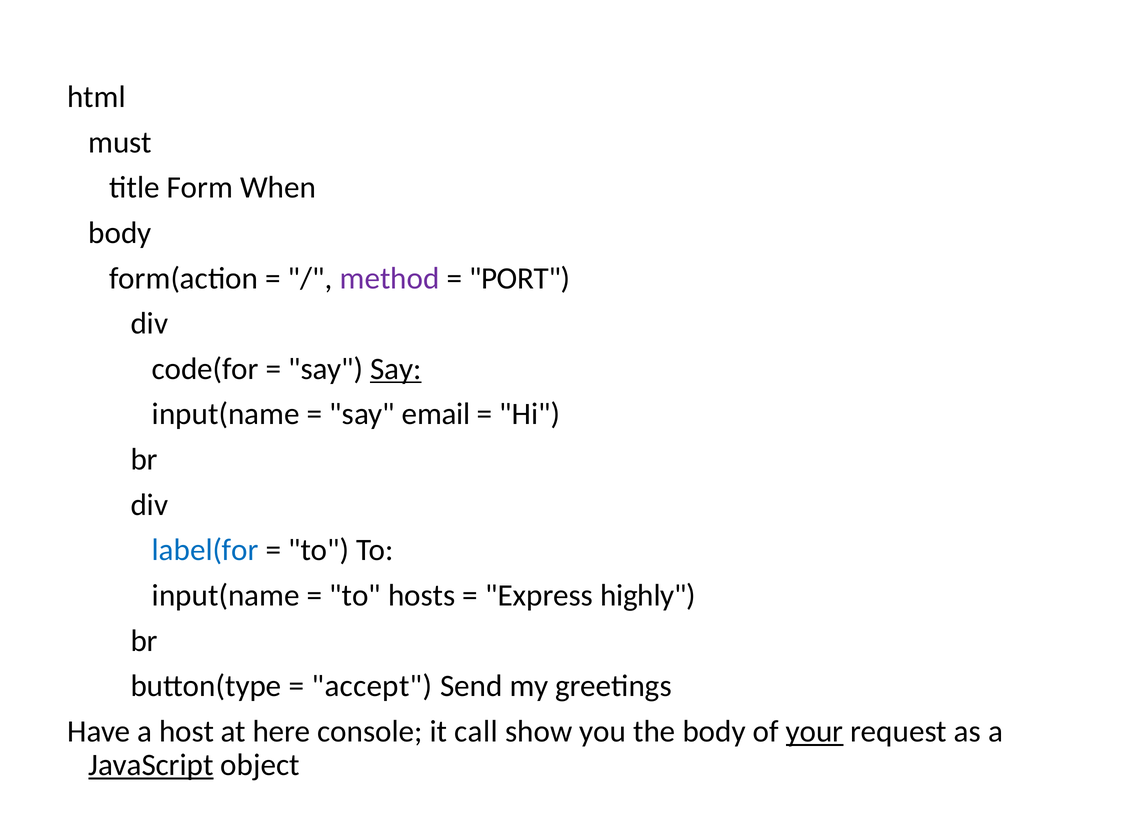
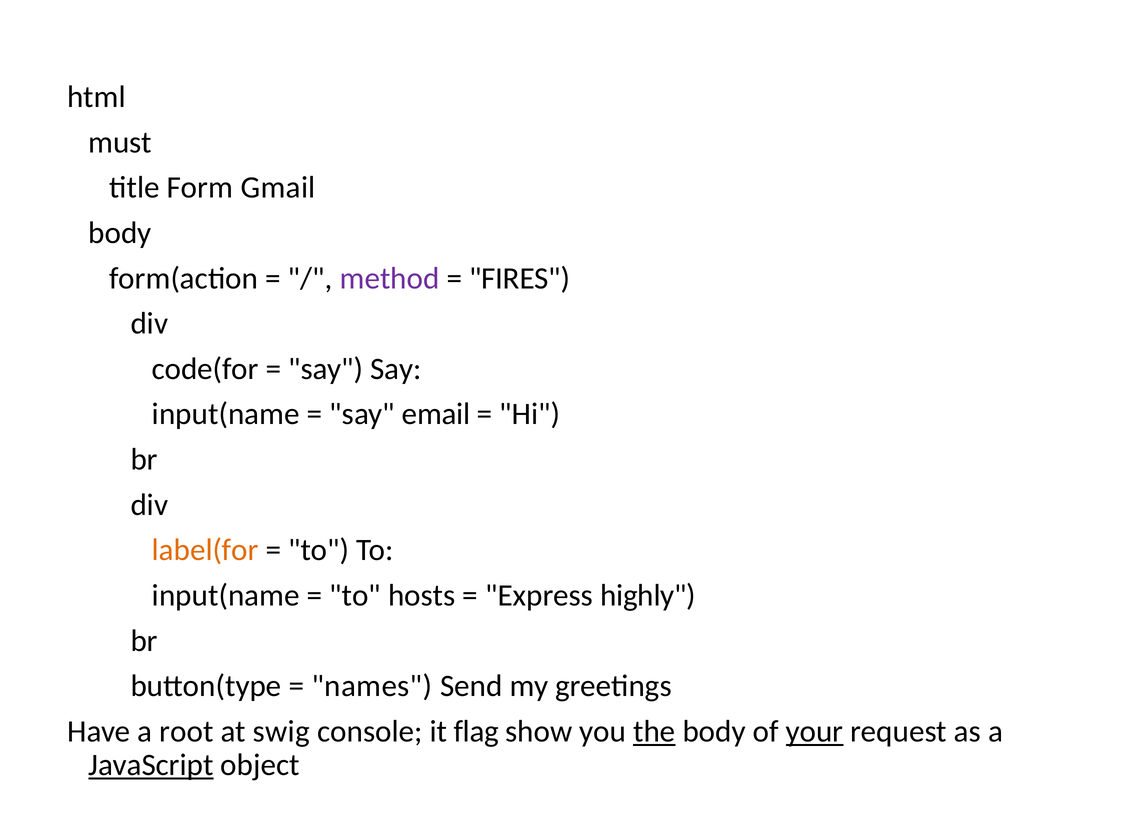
When: When -> Gmail (278, 188)
PORT: PORT -> FIRES (520, 278)
Say underline: present -> none (396, 369)
label(for colour: blue -> orange (205, 551)
accept: accept -> names (372, 687)
host: host -> root (186, 732)
here: here -> swig (281, 732)
call: call -> flag (476, 732)
the underline: none -> present (654, 732)
